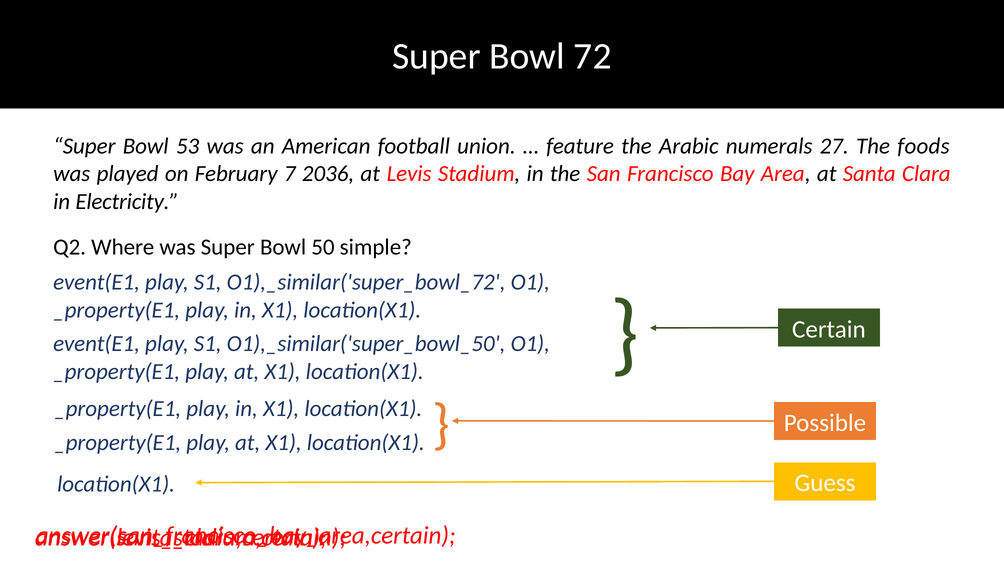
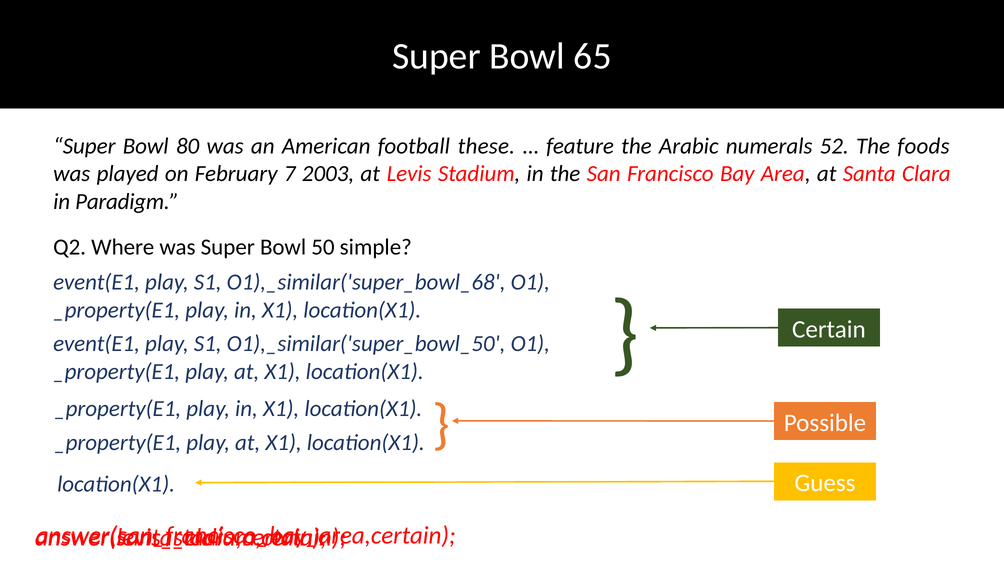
72: 72 -> 65 (593, 56)
53: 53 -> 80 (188, 146)
union: union -> these (486, 146)
27: 27 -> 52 (834, 146)
2036: 2036 -> 2003 (328, 174)
Electricity: Electricity -> Paradigm (127, 201)
O1),_similar('super_bowl_72: O1),_similar('super_bowl_72 -> O1),_similar('super_bowl_68 (366, 282)
